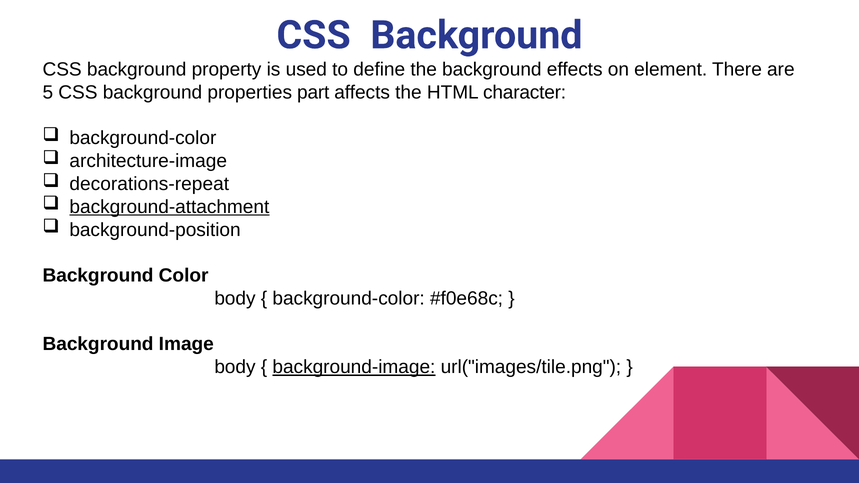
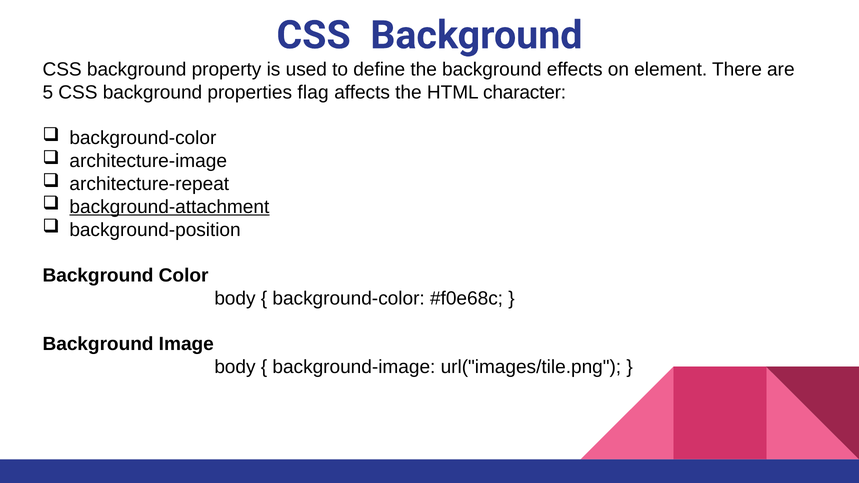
part: part -> flag (313, 92)
decorations-repeat: decorations-repeat -> architecture-repeat (149, 184)
background-image underline: present -> none (354, 367)
